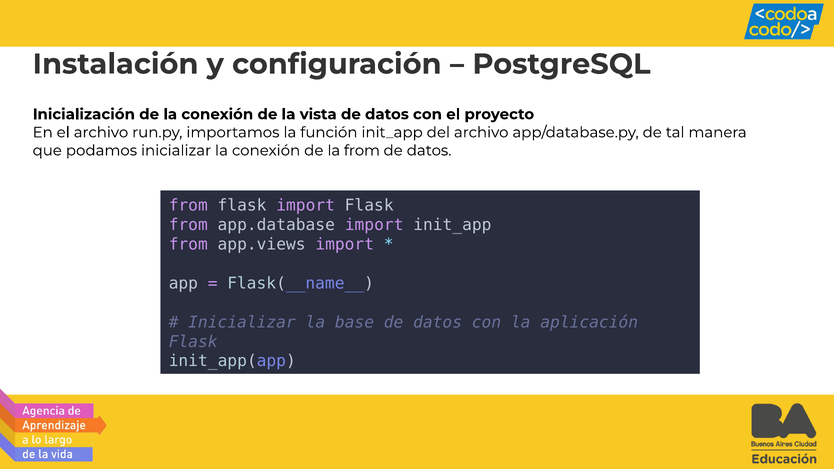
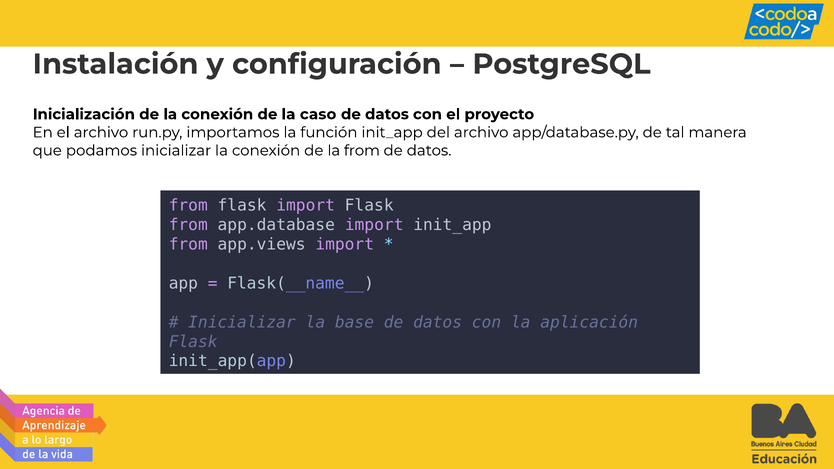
vista: vista -> caso (318, 114)
